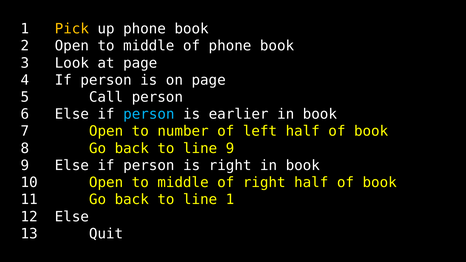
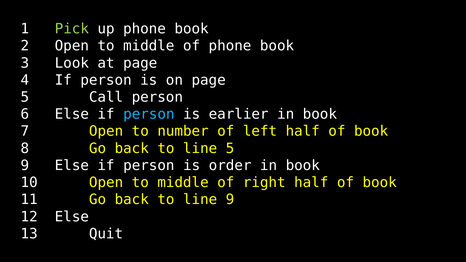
Pick colour: yellow -> light green (72, 29)
line 9: 9 -> 5 (230, 148)
is right: right -> order (230, 166)
line 1: 1 -> 9 (230, 200)
